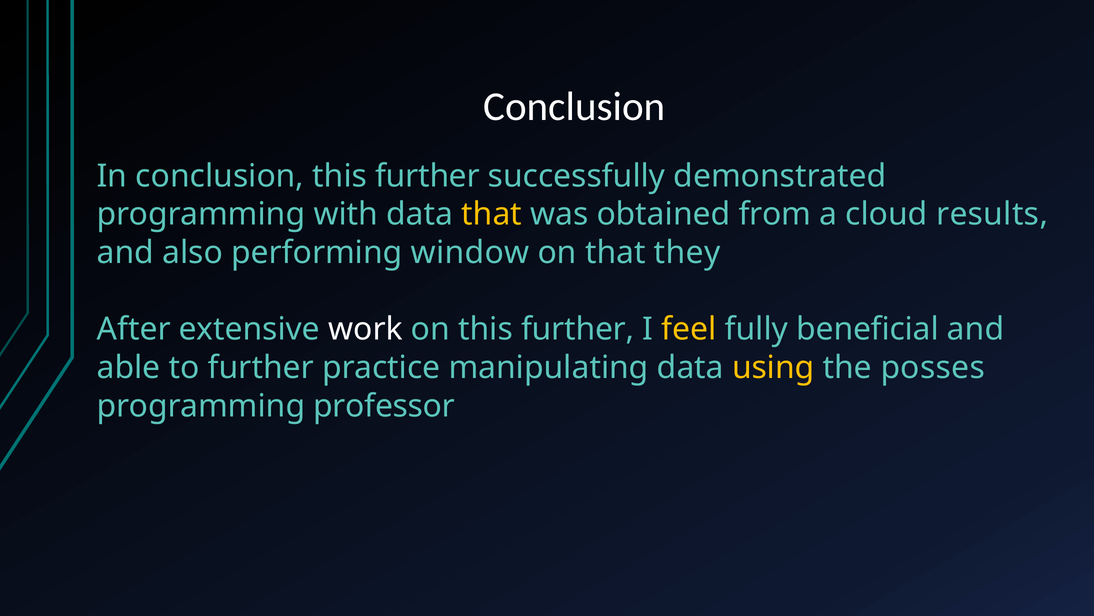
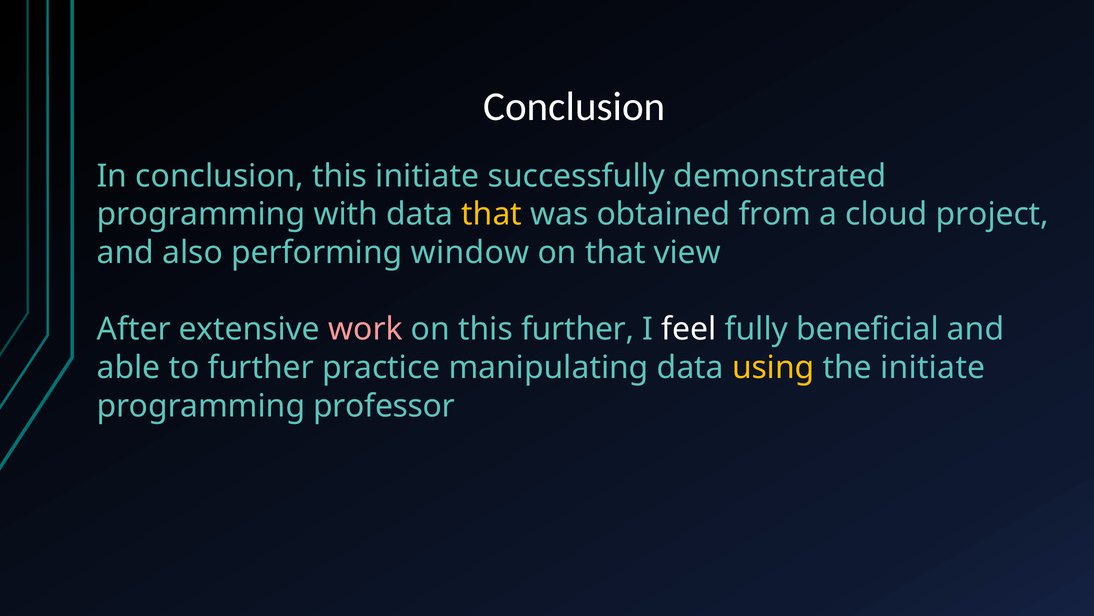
conclusion this further: further -> initiate (427, 176)
results: results -> project (992, 214)
they: they -> view (687, 253)
work colour: white -> pink (365, 329)
feel colour: yellow -> white (689, 329)
the posses: posses -> initiate (933, 367)
